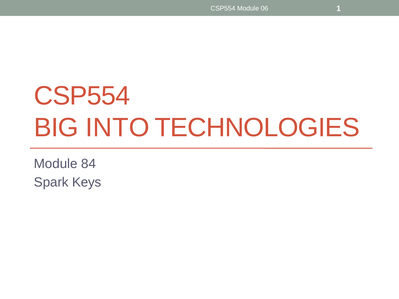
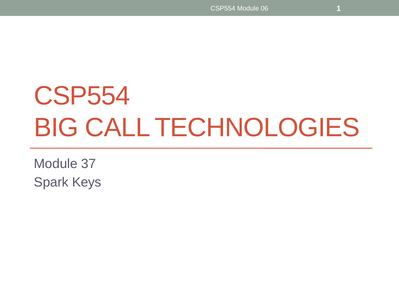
INTO: INTO -> CALL (118, 128)
84: 84 -> 37 (89, 164)
